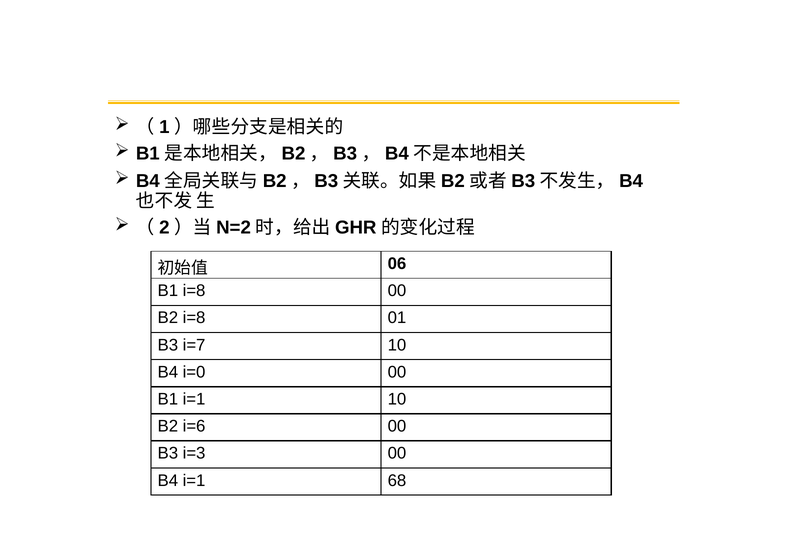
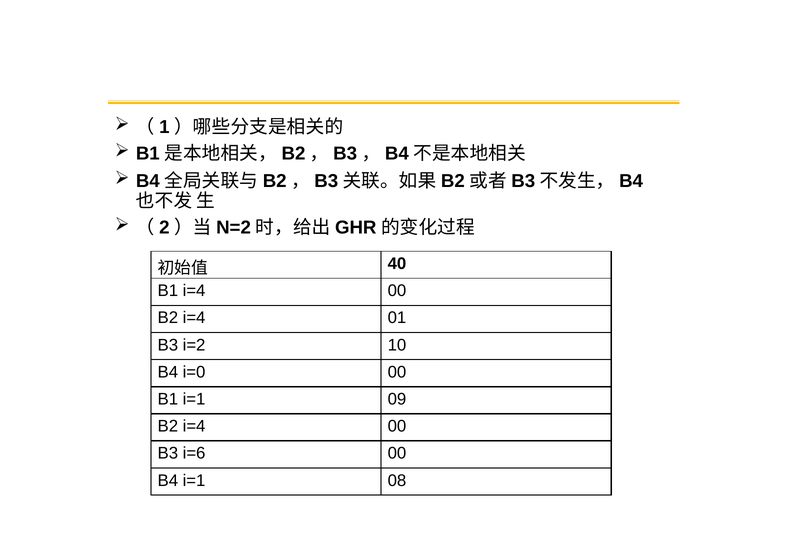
06: 06 -> 40 (397, 264)
B1 i=8: i=8 -> i=4 (194, 291)
i=8: i=8 -> i=4 (194, 318)
i=7: i=7 -> i=2 (194, 345)
i=1 10: 10 -> 09 (397, 399)
i=6: i=6 -> i=4 (194, 426)
i=3: i=3 -> i=6 (194, 453)
68: 68 -> 08 (397, 480)
